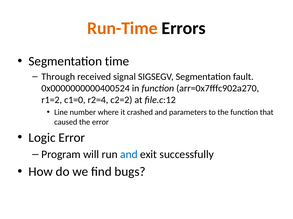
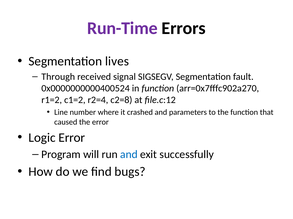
Run-Time colour: orange -> purple (122, 28)
time: time -> lives (117, 61)
c1=0: c1=0 -> c1=2 (75, 100)
c2=2: c2=2 -> c2=8 (121, 100)
